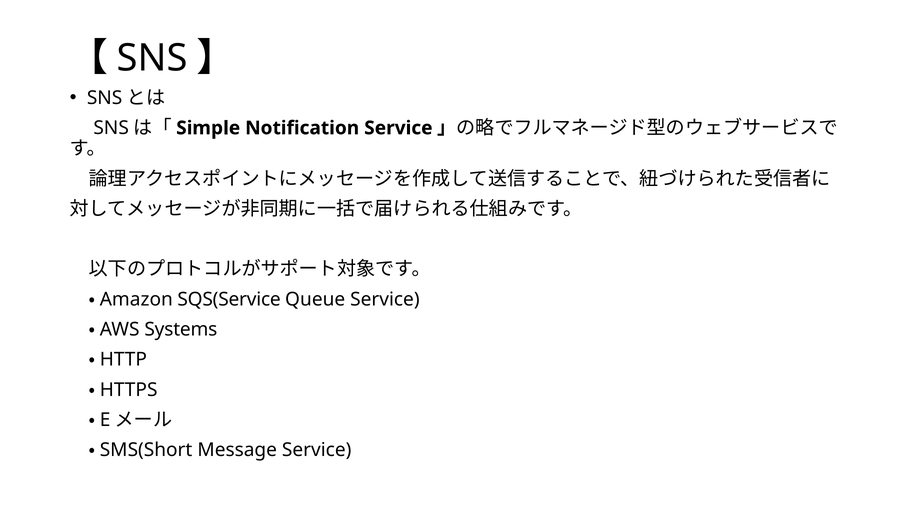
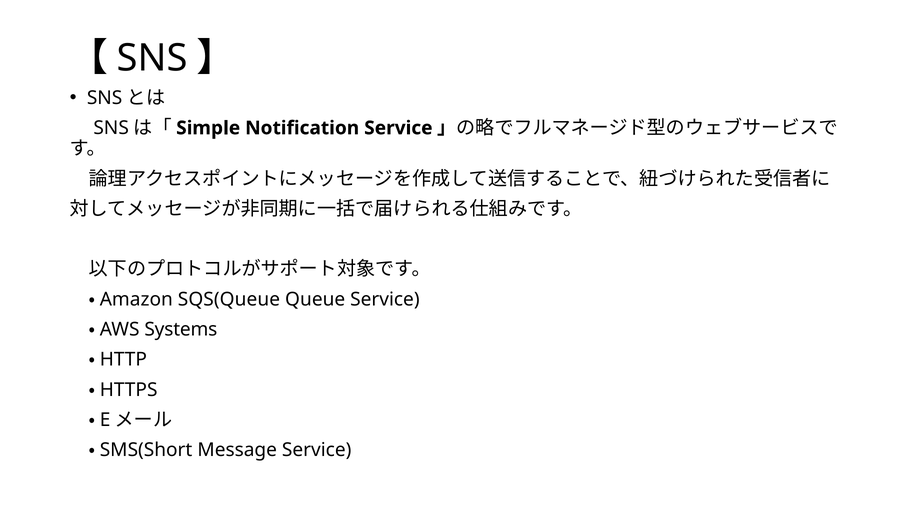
SQS(Service: SQS(Service -> SQS(Queue (229, 299)
